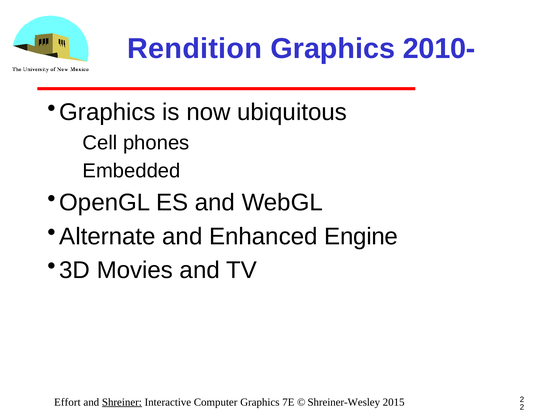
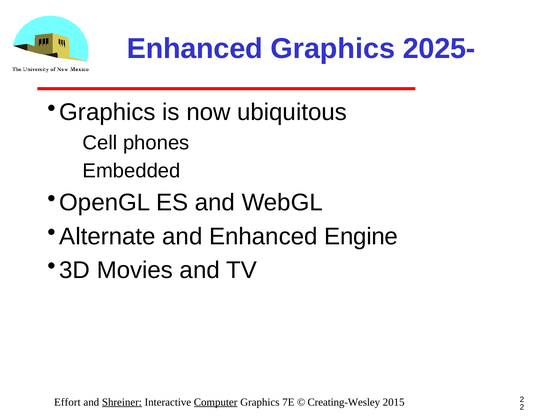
Rendition: Rendition -> Enhanced (195, 49)
2010-: 2010- -> 2025- (439, 49)
Computer underline: none -> present (216, 402)
Shreiner-Wesley: Shreiner-Wesley -> Creating-Wesley (344, 402)
